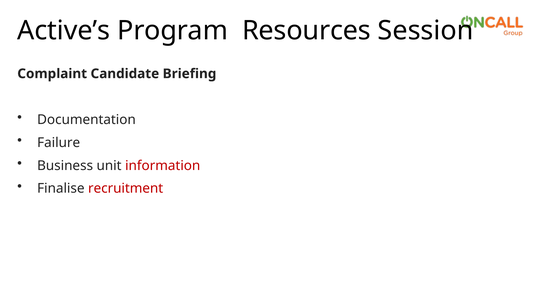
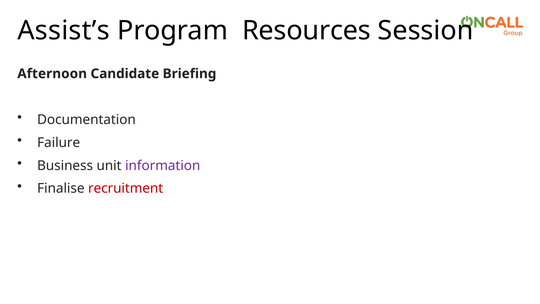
Active’s: Active’s -> Assist’s (64, 31)
Complaint: Complaint -> Afternoon (52, 74)
information colour: red -> purple (163, 165)
